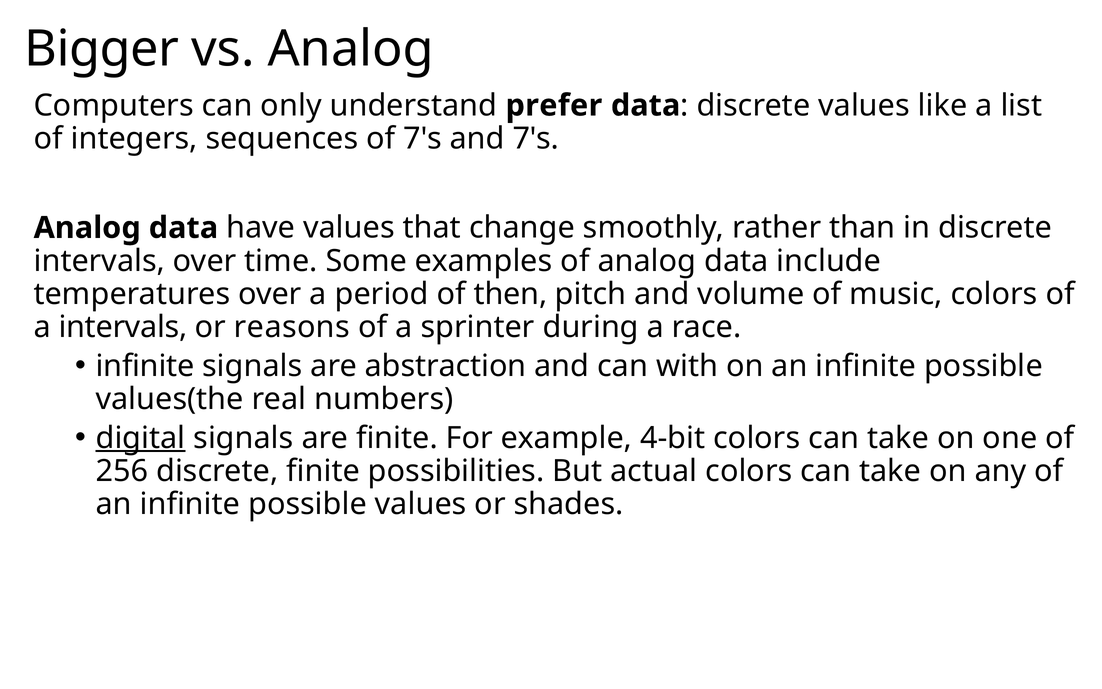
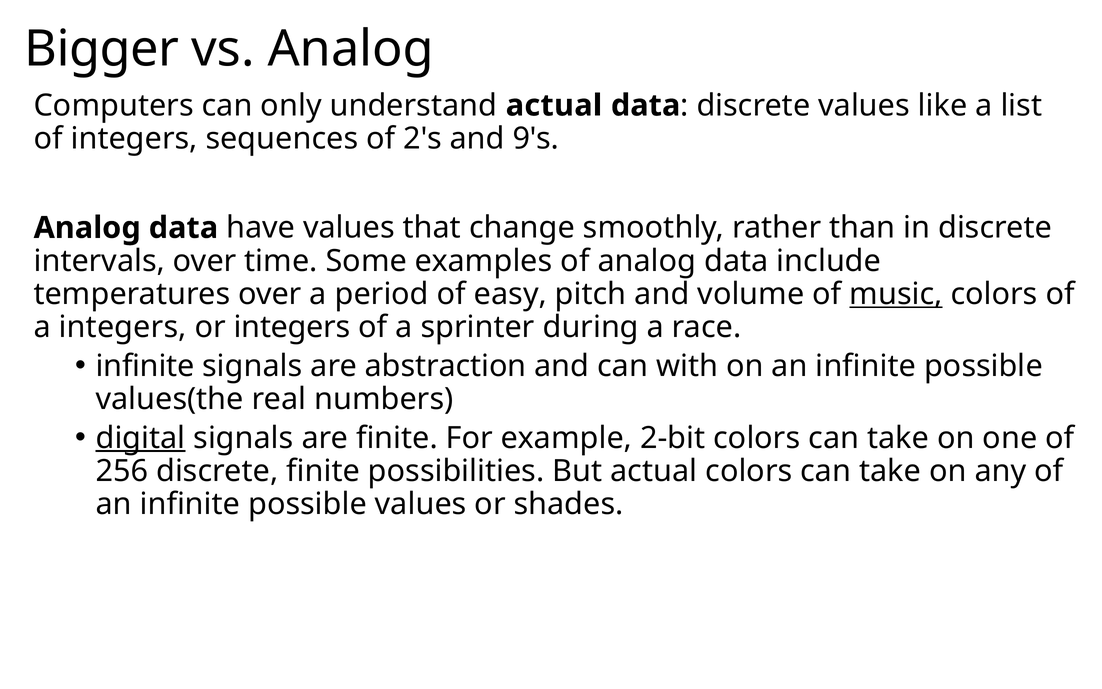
understand prefer: prefer -> actual (554, 105)
of 7's: 7's -> 2's (423, 139)
and 7's: 7's -> 9's (536, 139)
then: then -> easy (510, 294)
music underline: none -> present (896, 294)
a intervals: intervals -> integers (123, 327)
or reasons: reasons -> integers (292, 327)
4-bit: 4-bit -> 2-bit (673, 438)
